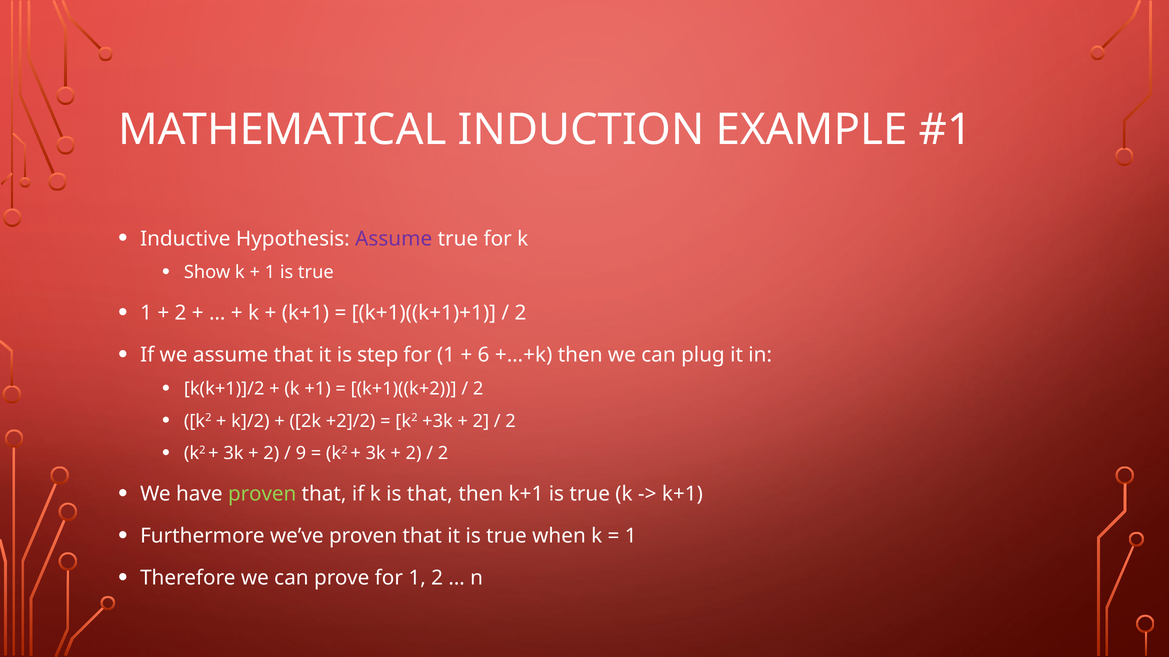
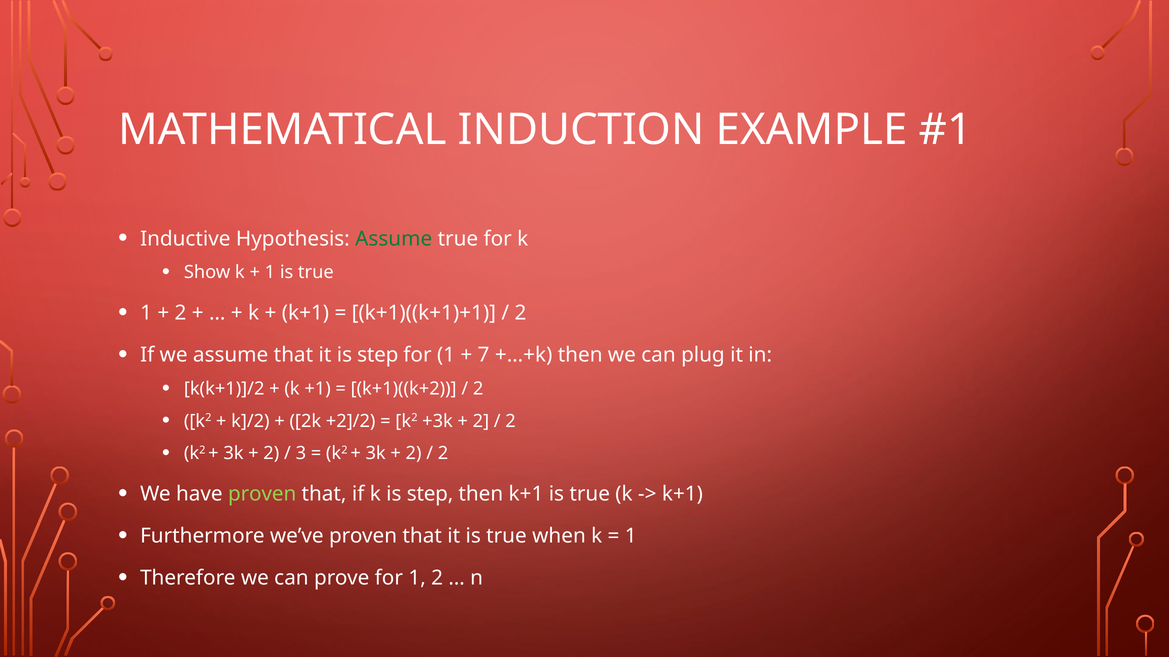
Assume colour: purple -> green (394, 239)
6: 6 -> 7 (484, 355)
9: 9 -> 3 (301, 454)
k is that: that -> step (430, 494)
